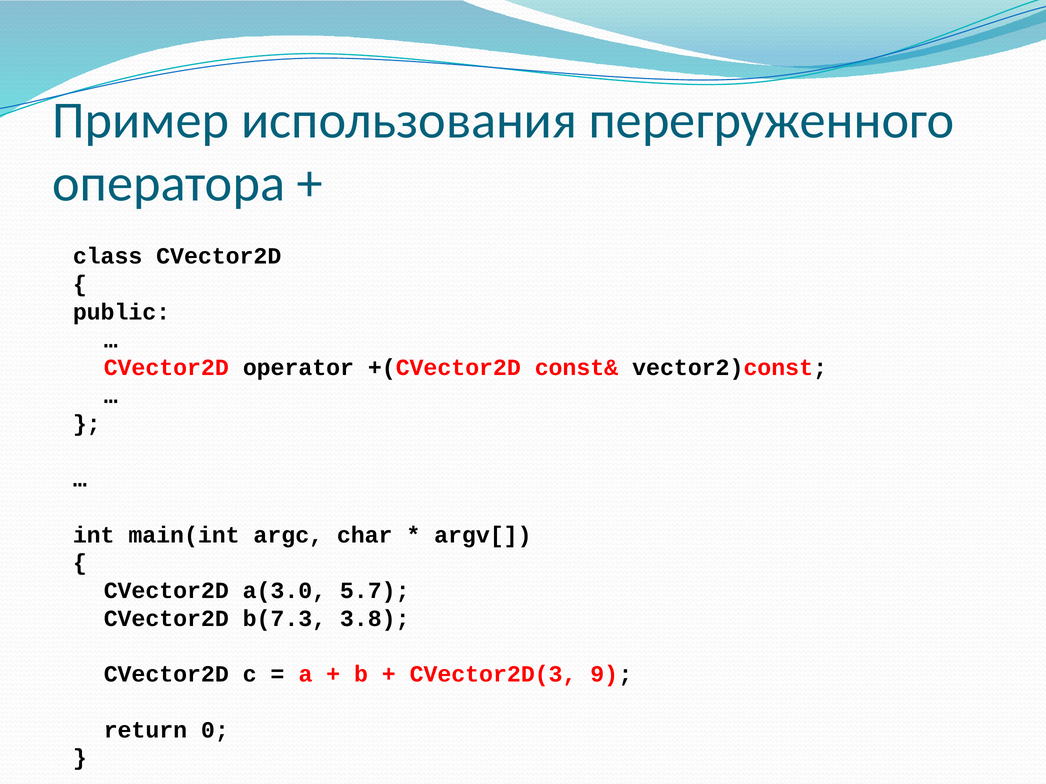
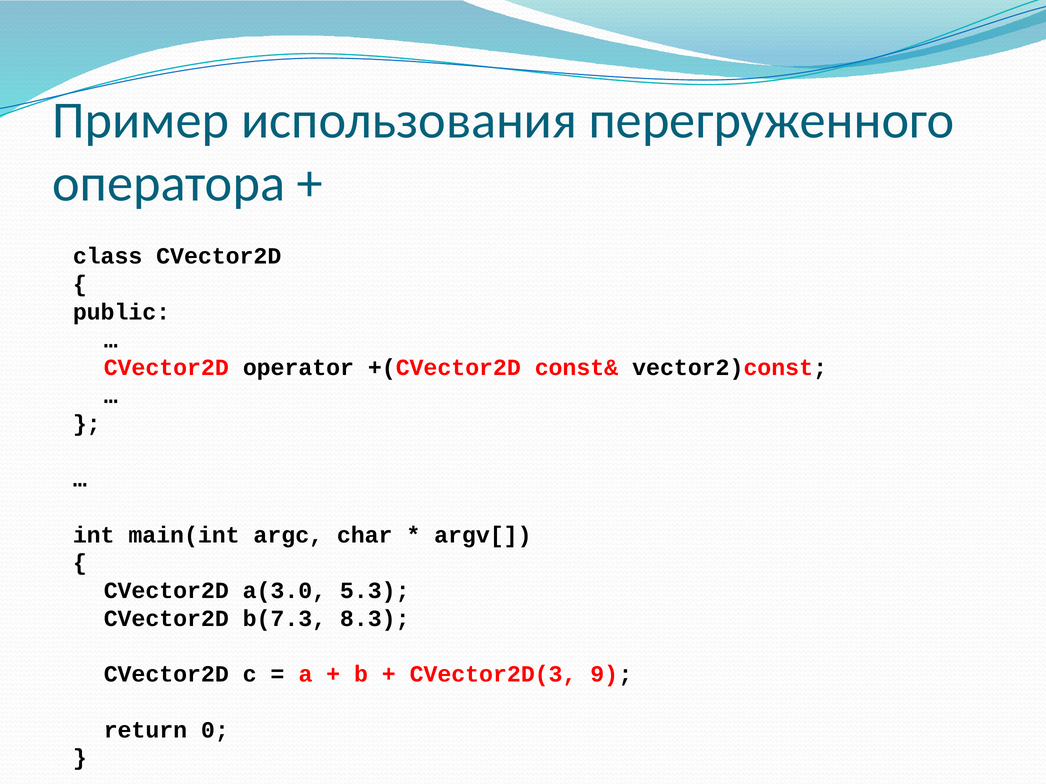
5.7: 5.7 -> 5.3 (375, 591)
3.8: 3.8 -> 8.3 (375, 619)
